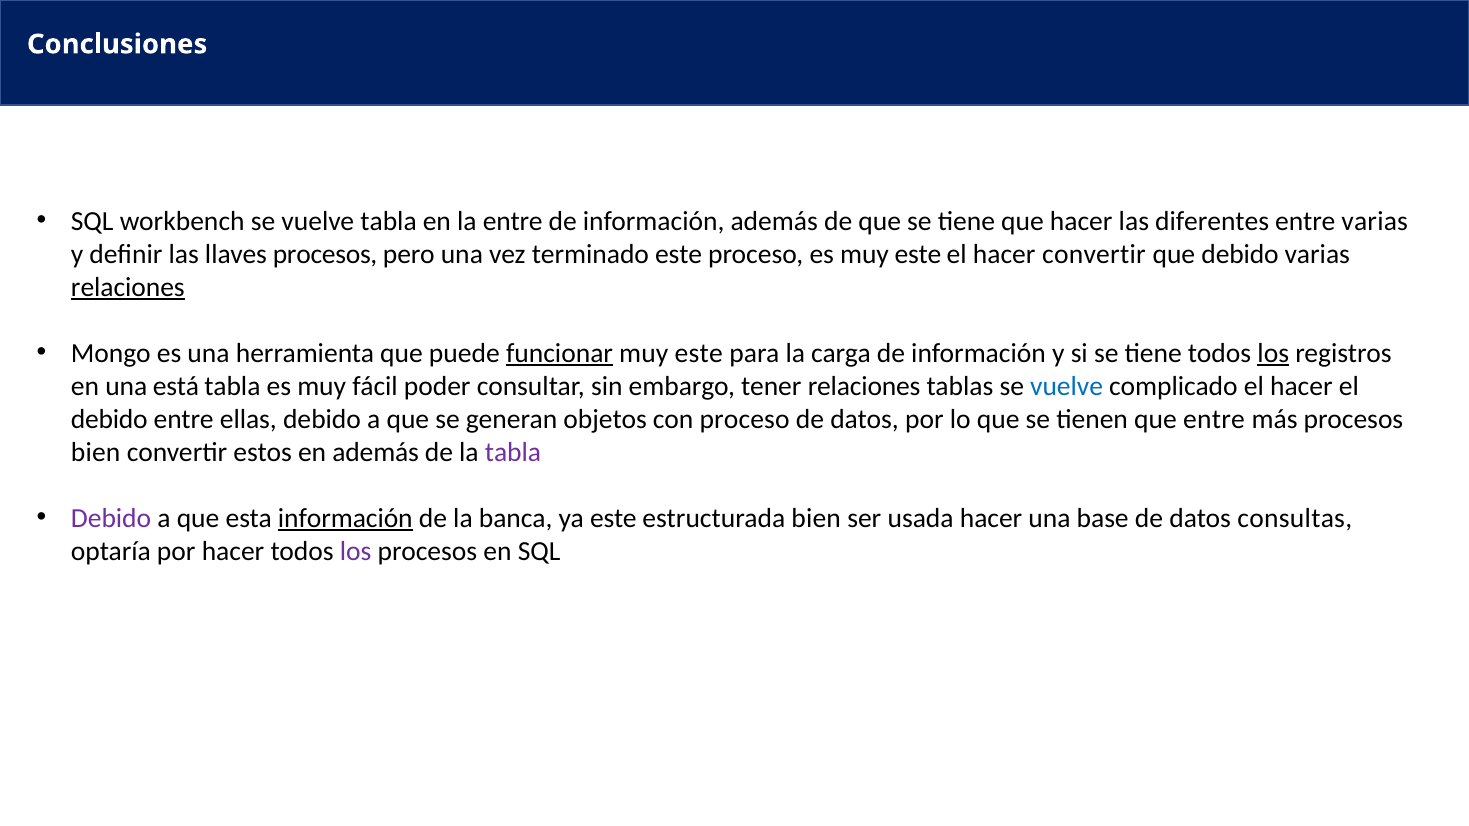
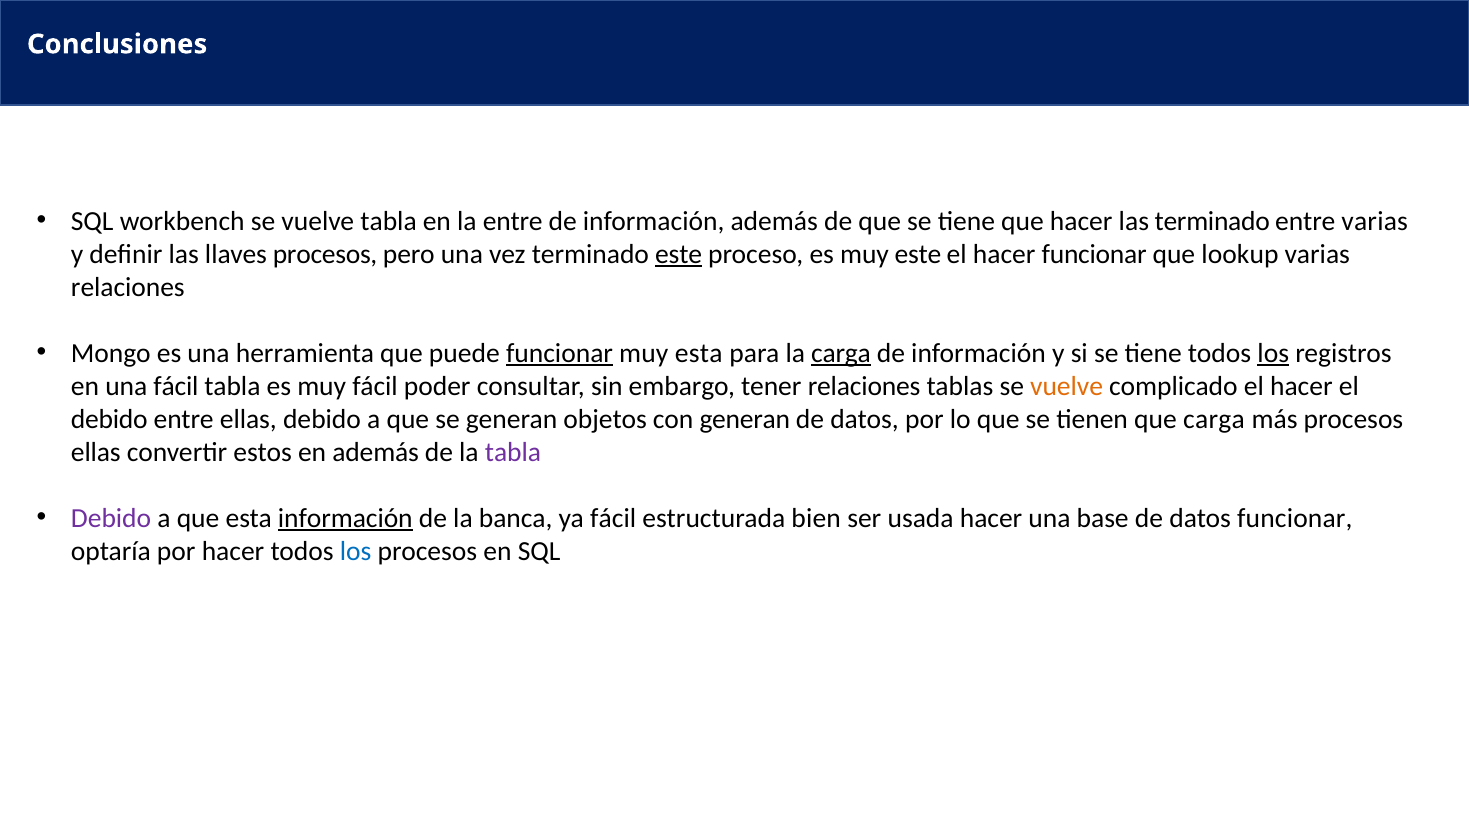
las diferentes: diferentes -> terminado (1212, 221)
este underline: none -> present (679, 254)
hacer convertir: convertir -> funcionar (1094, 254)
que debido: debido -> lookup (1240, 254)
relaciones underline: present -> none (128, 287)
este: este -> esta (699, 353)
carga underline: none -> present (841, 353)
una está: está -> fácil (176, 386)
vuelve colour: blue -> orange (1067, 386)
con proceso: proceso -> generan (745, 419)
que entre: entre -> carga (1214, 419)
bien: bien -> ellas (96, 452)
ya este: este -> fácil (613, 518)
datos consultas: consultas -> funcionar (1295, 518)
los colour: purple -> blue (356, 552)
